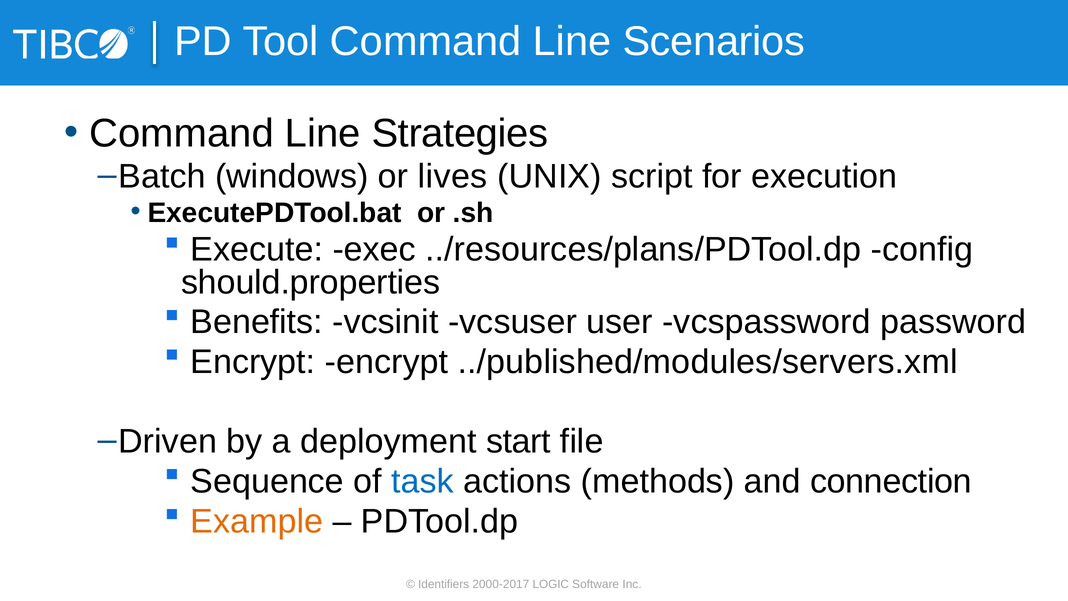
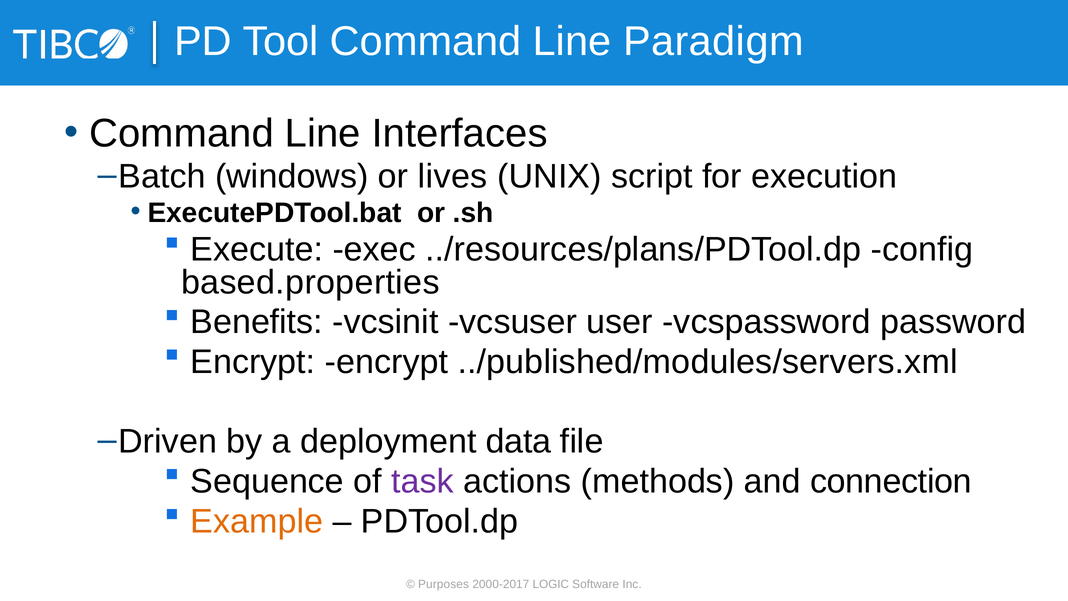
Scenarios: Scenarios -> Paradigm (713, 41)
Strategies: Strategies -> Interfaces (460, 134)
should.properties: should.properties -> based.properties (310, 282)
start: start -> data (518, 441)
task colour: blue -> purple (423, 481)
Identifiers: Identifiers -> Purposes (444, 584)
